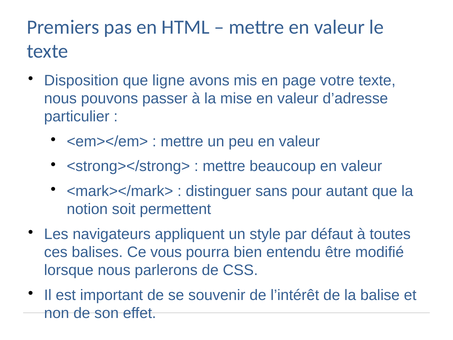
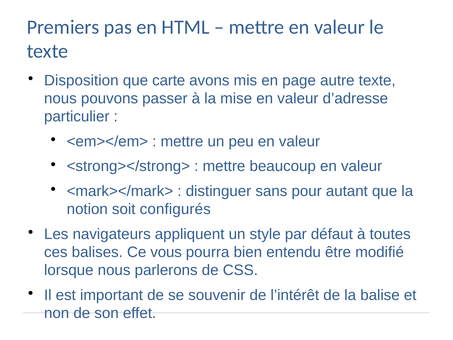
ligne: ligne -> carte (169, 80)
votre: votre -> autre (337, 80)
permettent: permettent -> configurés (175, 209)
